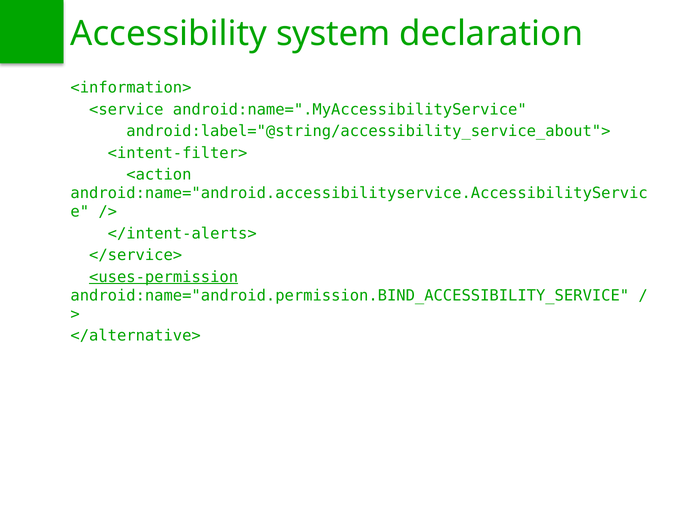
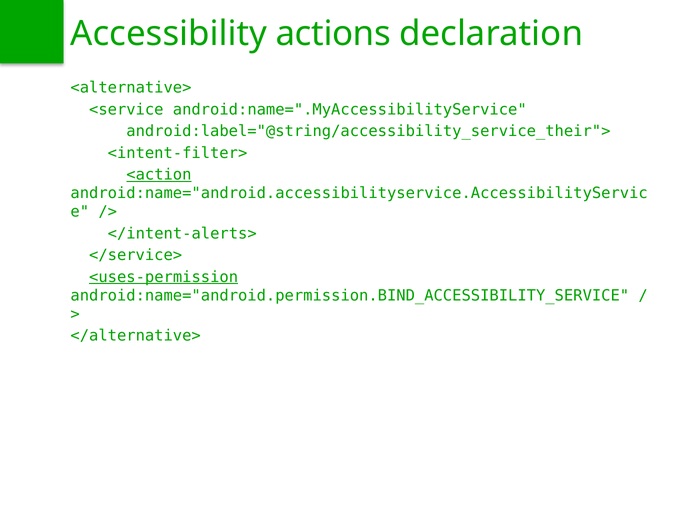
system: system -> actions (333, 34)
<information>: <information> -> <alternative> (131, 88)
android:label="@string/accessibility_service_about">: android:label="@string/accessibility_service_about"> -> android:label="@string/accessibility_service_their"> (368, 131)
<action underline: none -> present (159, 174)
